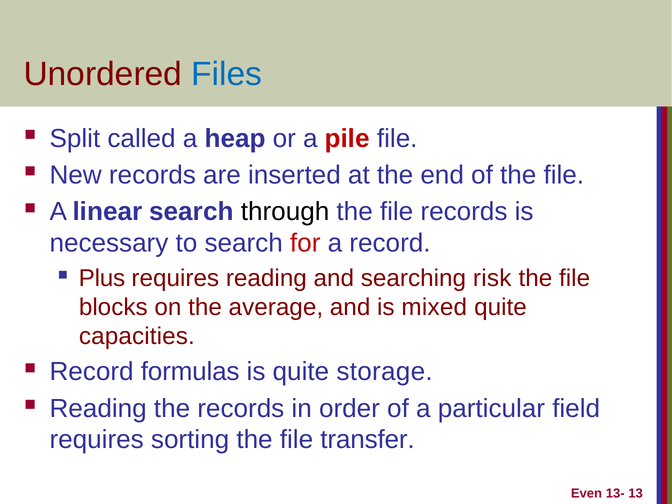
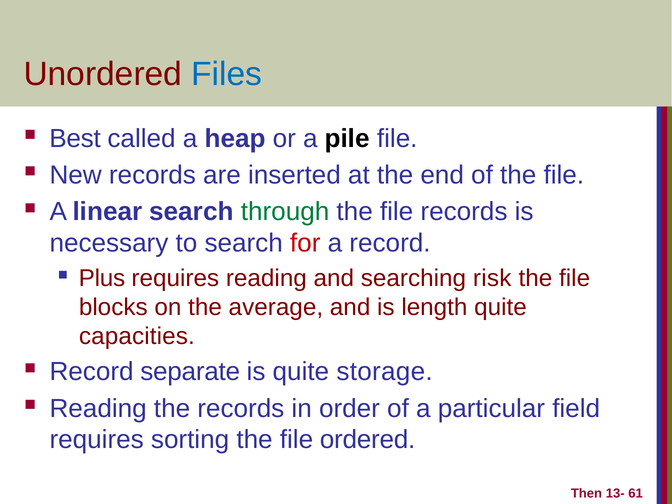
Split: Split -> Best (75, 138)
pile colour: red -> black (347, 138)
through colour: black -> green (285, 212)
mixed: mixed -> length (434, 307)
formulas: formulas -> separate (190, 372)
transfer: transfer -> ordered (368, 440)
Even: Even -> Then (586, 494)
13: 13 -> 61 (636, 494)
